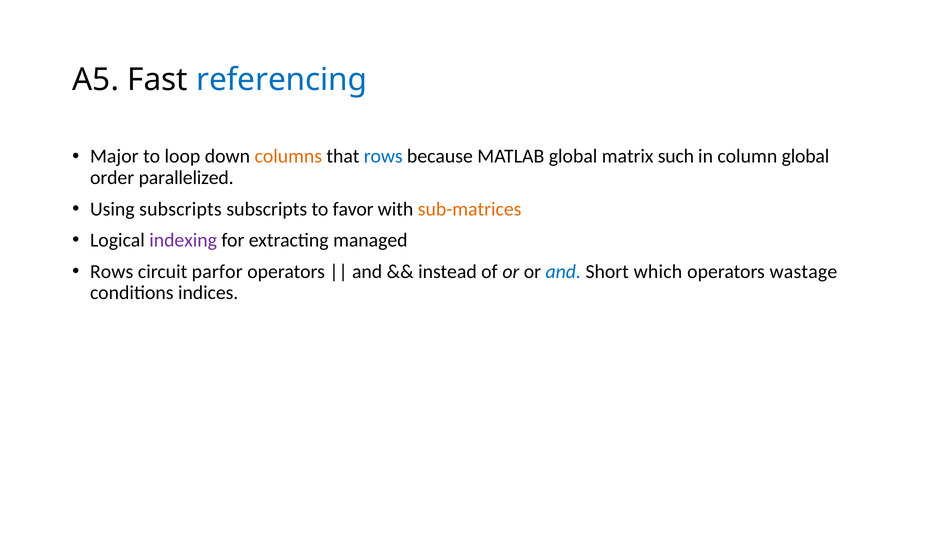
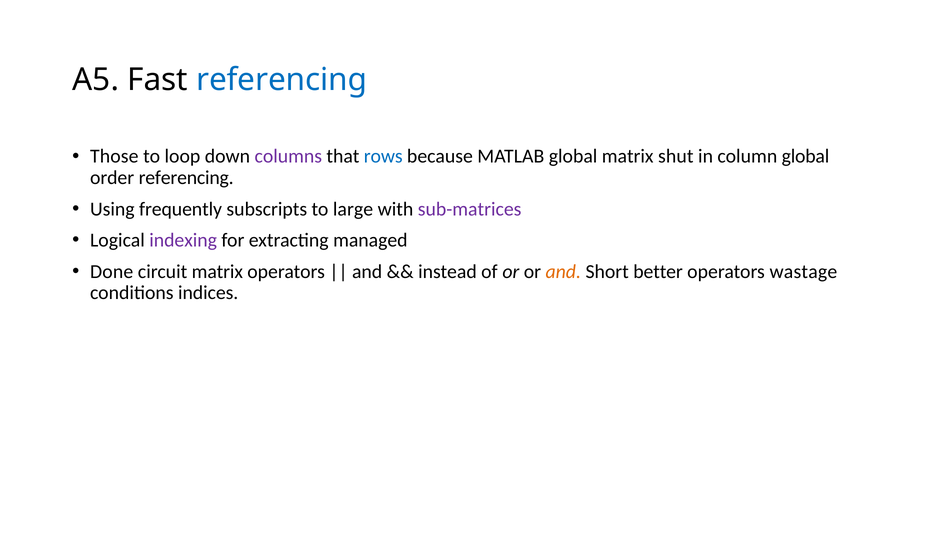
Major: Major -> Those (114, 156)
columns colour: orange -> purple (288, 156)
such: such -> shut (676, 156)
order parallelized: parallelized -> referencing (186, 177)
Using subscripts: subscripts -> frequently (181, 209)
favor: favor -> large (353, 209)
sub-matrices colour: orange -> purple (470, 209)
Rows: Rows -> Done (112, 271)
circuit parfor: parfor -> matrix (217, 271)
and colour: blue -> orange (563, 271)
which: which -> better (658, 271)
